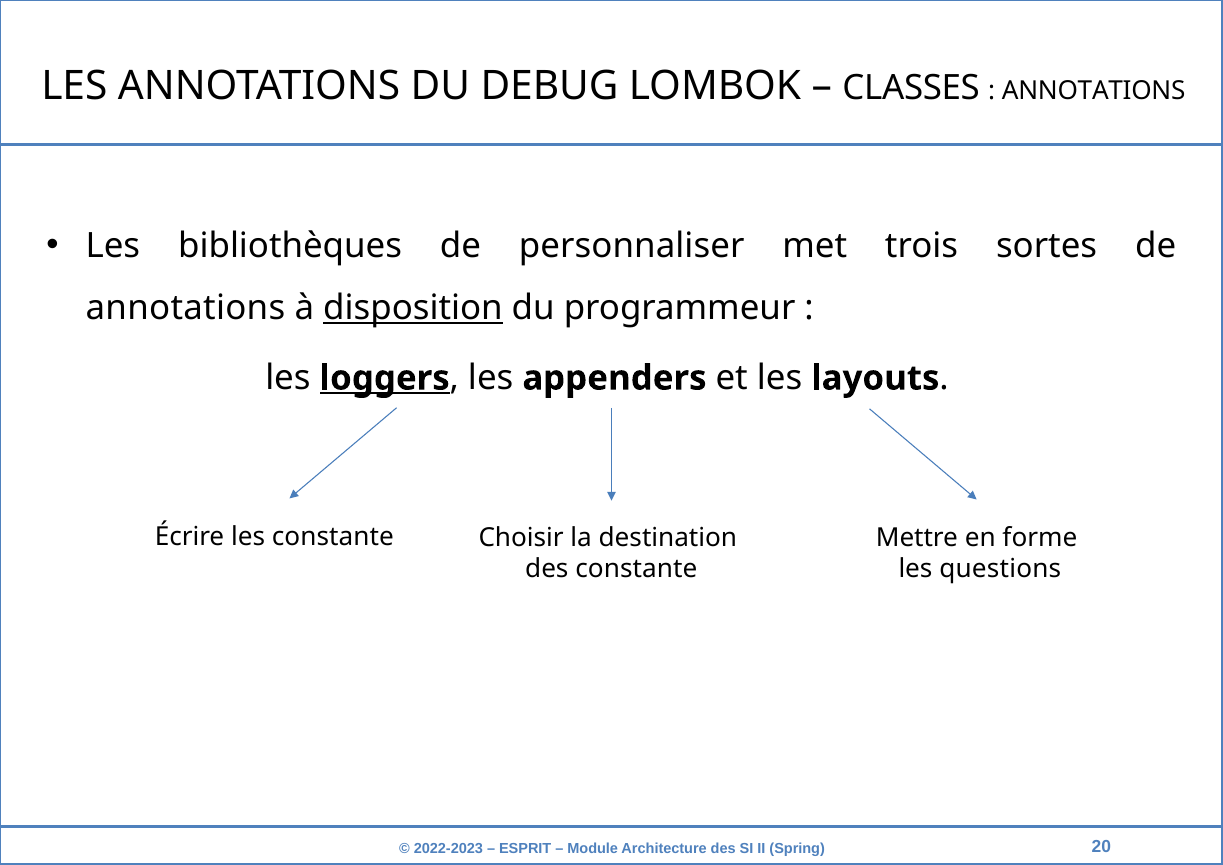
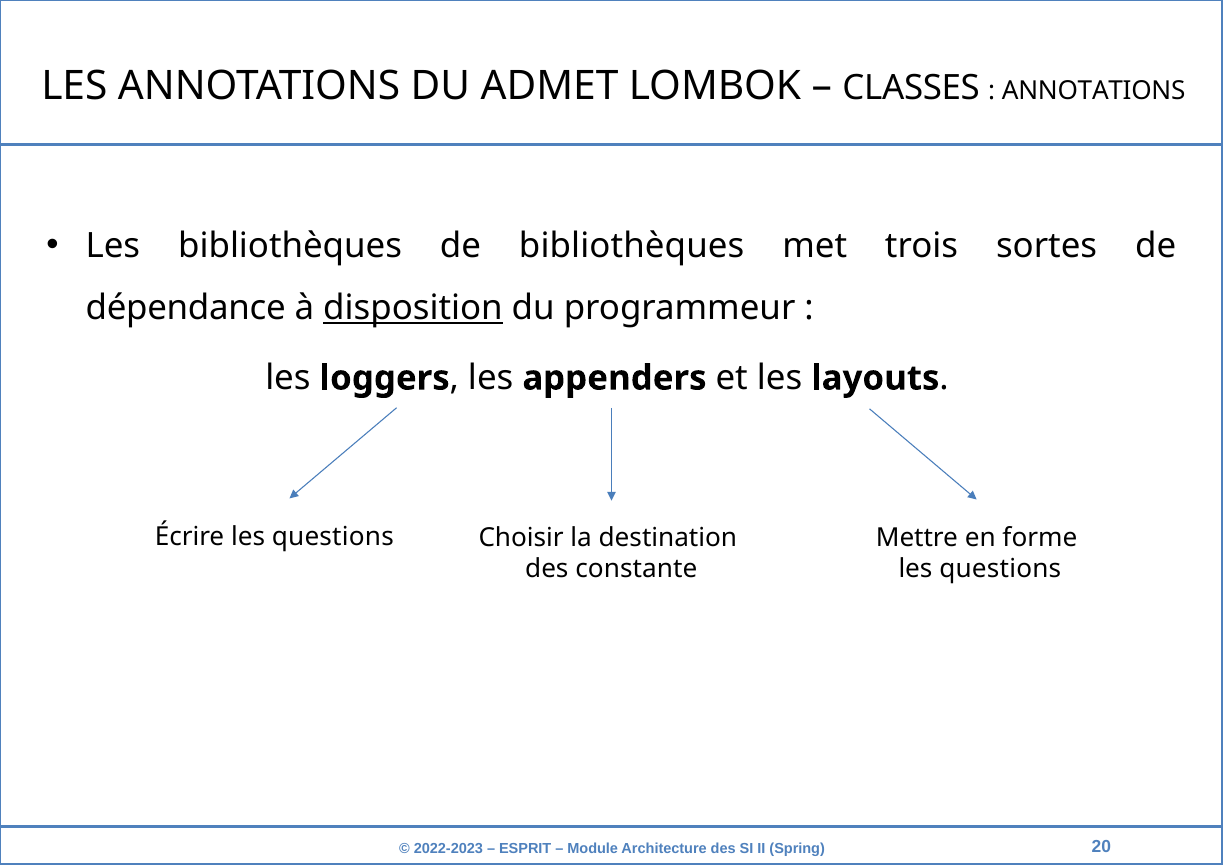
DEBUG: DEBUG -> ADMET (549, 86)
de personnaliser: personnaliser -> bibliothèques (632, 246)
annotations: annotations -> dépendance (186, 308)
loggers underline: present -> none (385, 378)
Écrire les constante: constante -> questions (333, 536)
